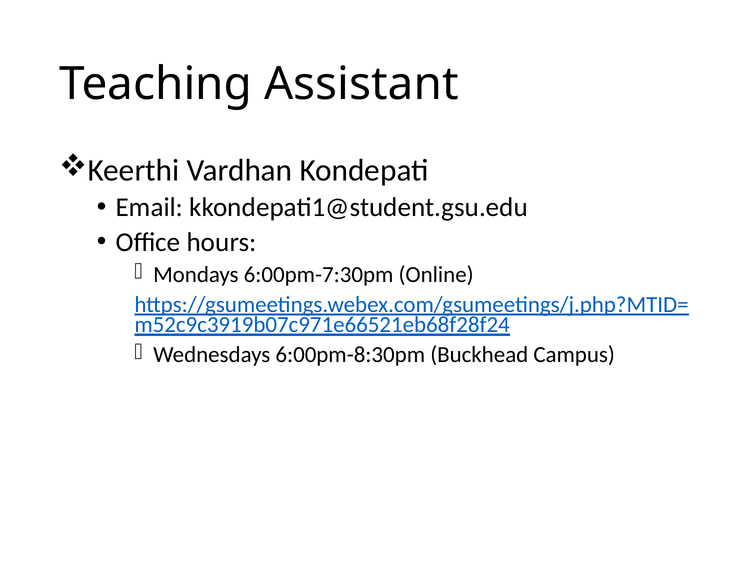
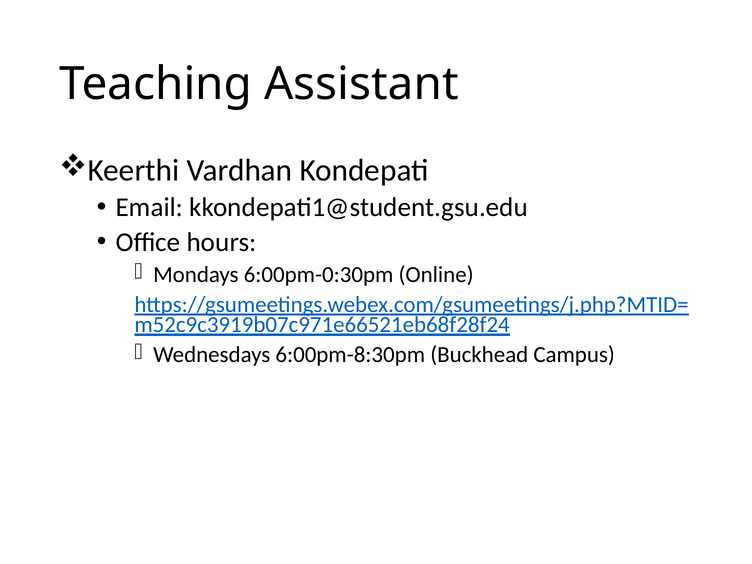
6:00pm-7:30pm: 6:00pm-7:30pm -> 6:00pm-0:30pm (319, 274)
